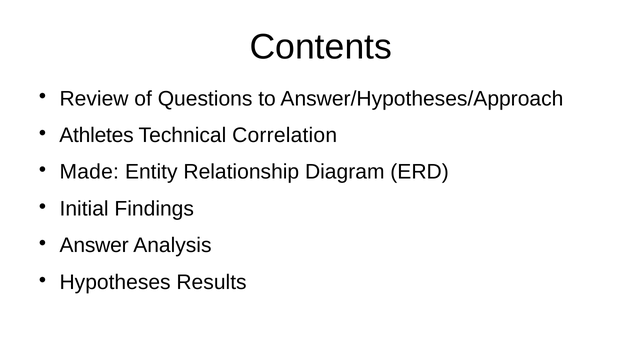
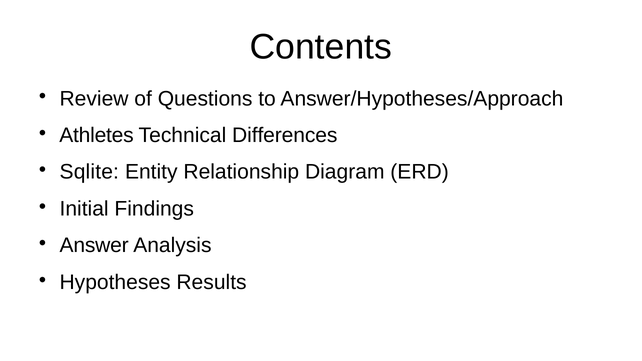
Correlation: Correlation -> Differences (285, 135)
Made: Made -> Sqlite (89, 172)
